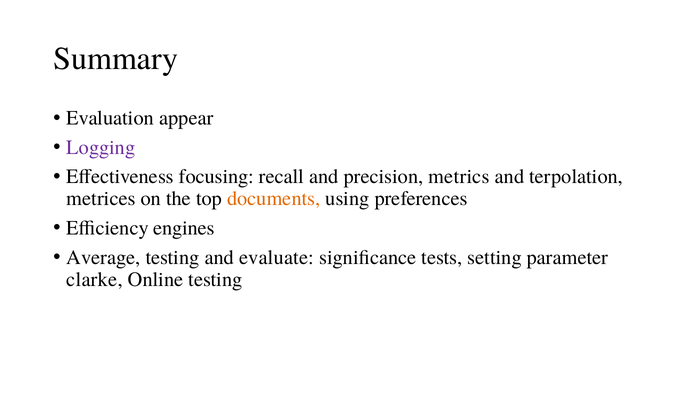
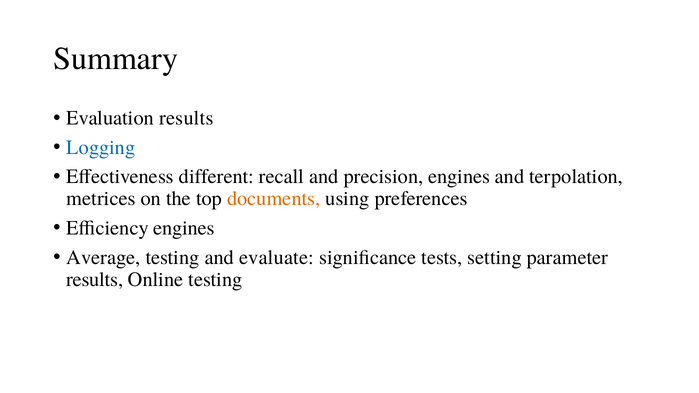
Evaluation appear: appear -> results (186, 118)
Logging colour: purple -> blue (101, 147)
focusing: focusing -> different (216, 177)
precision metrics: metrics -> engines (459, 177)
clarke: clarke -> results (95, 279)
